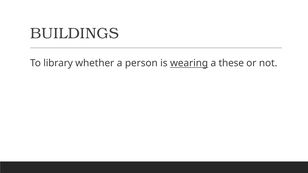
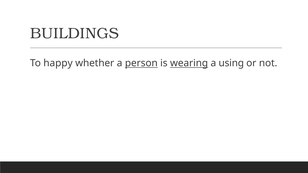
library: library -> happy (58, 63)
person underline: none -> present (141, 63)
these: these -> using (231, 63)
